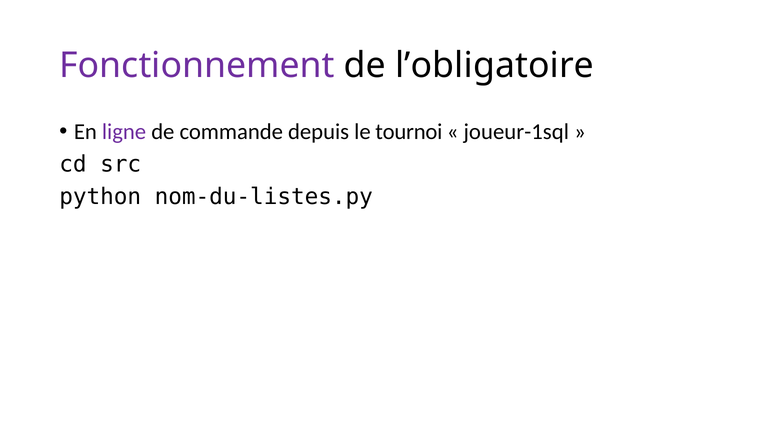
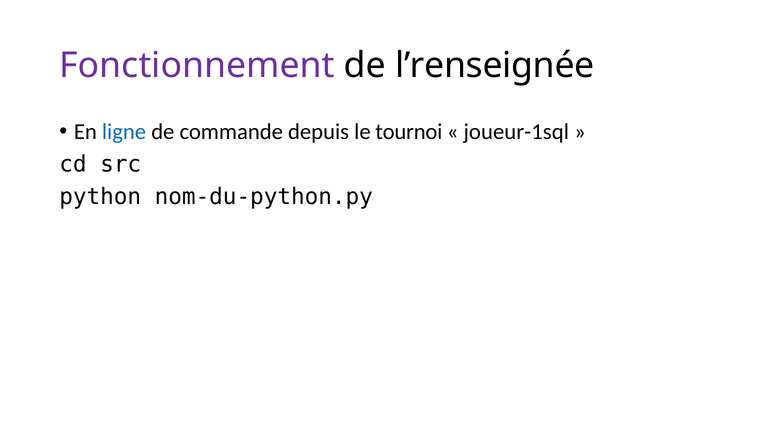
l’obligatoire: l’obligatoire -> l’renseignée (495, 65)
ligne colour: purple -> blue (124, 132)
nom-du-listes.py: nom-du-listes.py -> nom-du-python.py (264, 197)
